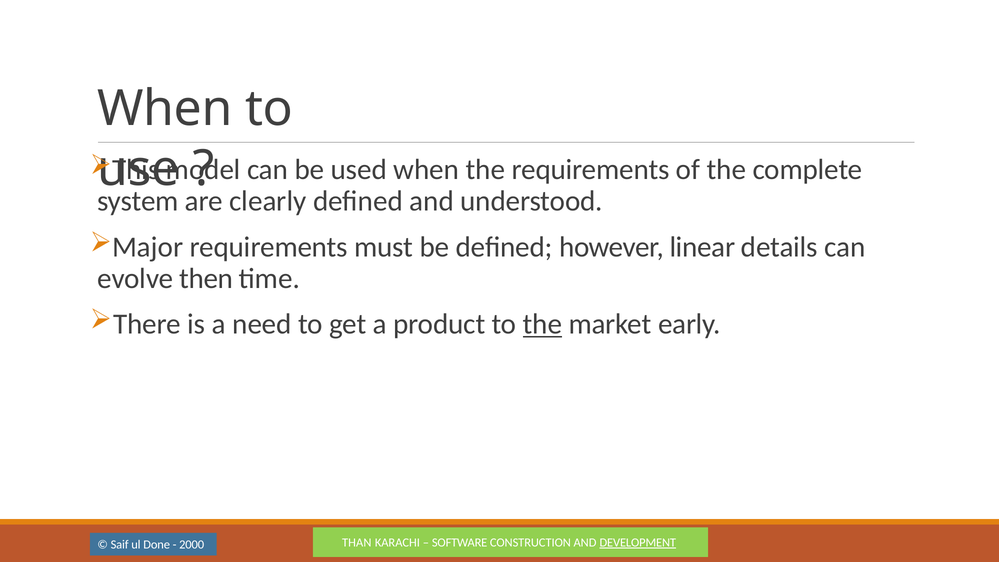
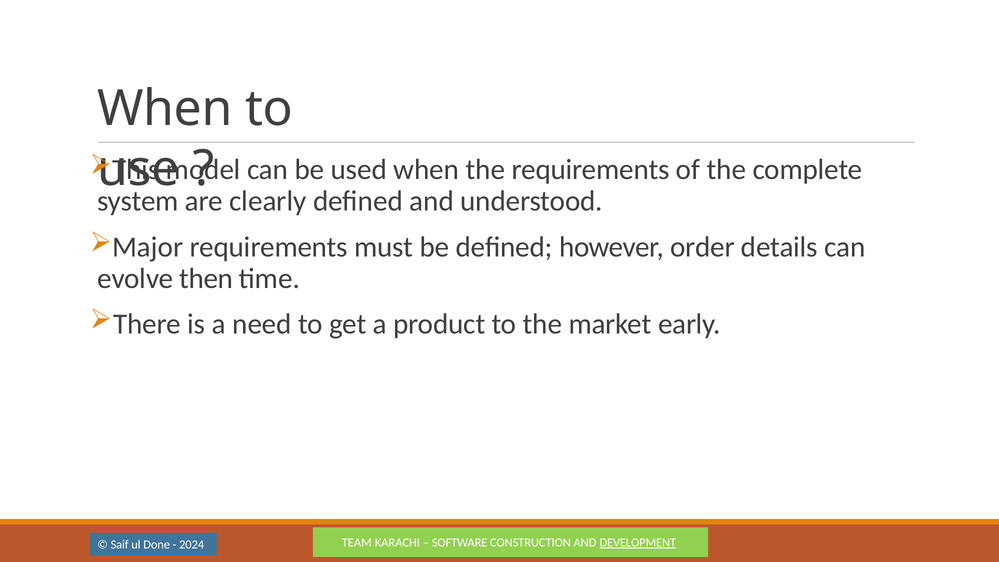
linear: linear -> order (702, 247)
the underline: present -> none (542, 324)
THAN: THAN -> TEAM (357, 542)
2000: 2000 -> 2024 (192, 544)
